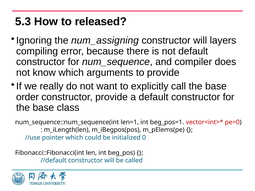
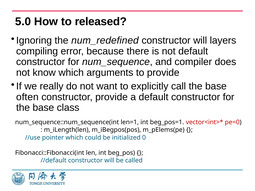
5.3: 5.3 -> 5.0 (23, 22)
num_assigning: num_assigning -> num_redefined (105, 41)
order: order -> often (27, 97)
